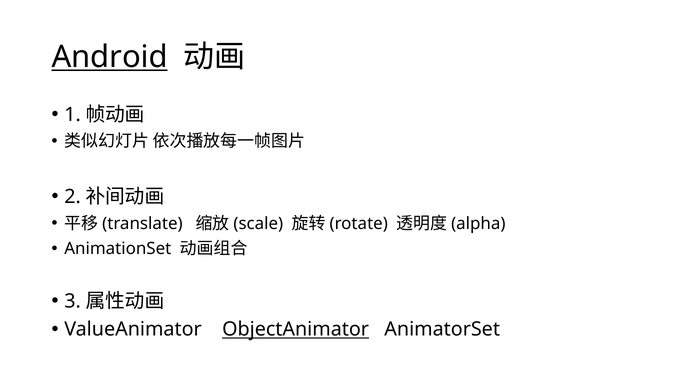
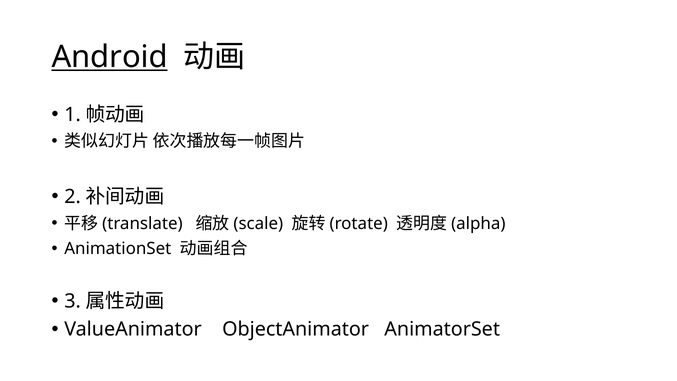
ObjectAnimator underline: present -> none (296, 329)
